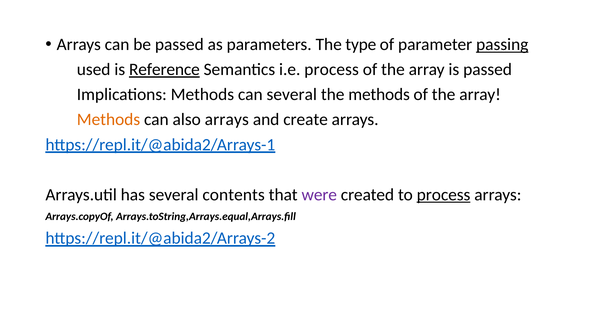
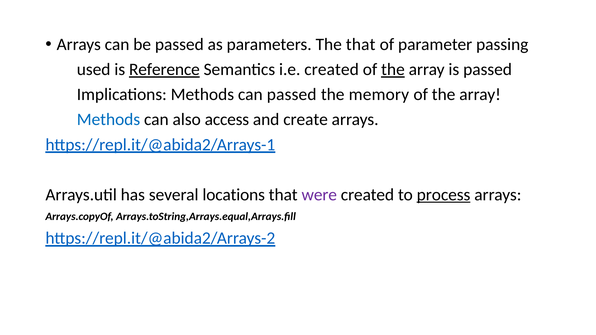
The type: type -> that (361, 45)
passing underline: present -> none (502, 45)
i.e process: process -> created (332, 70)
the underline: none -> present (393, 70)
can several: several -> passed (292, 95)
the methods: methods -> memory (379, 95)
Methods colour: orange -> blue (108, 120)
also arrays: arrays -> access (227, 120)
contents: contents -> locations (234, 195)
